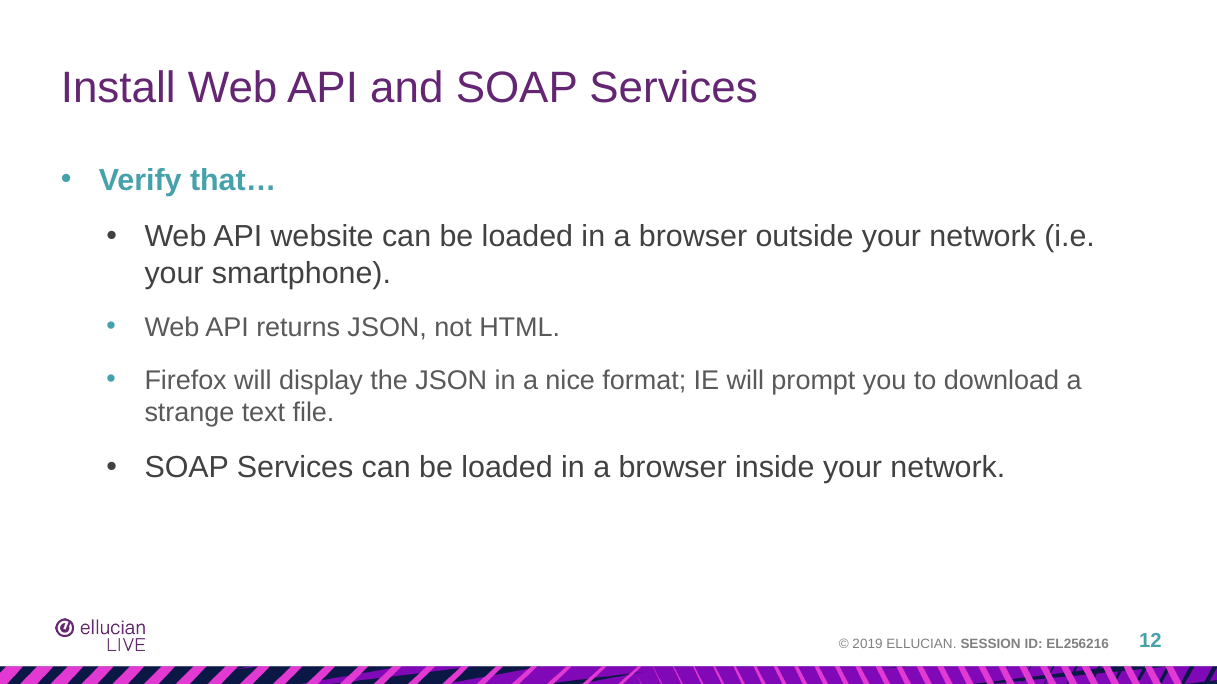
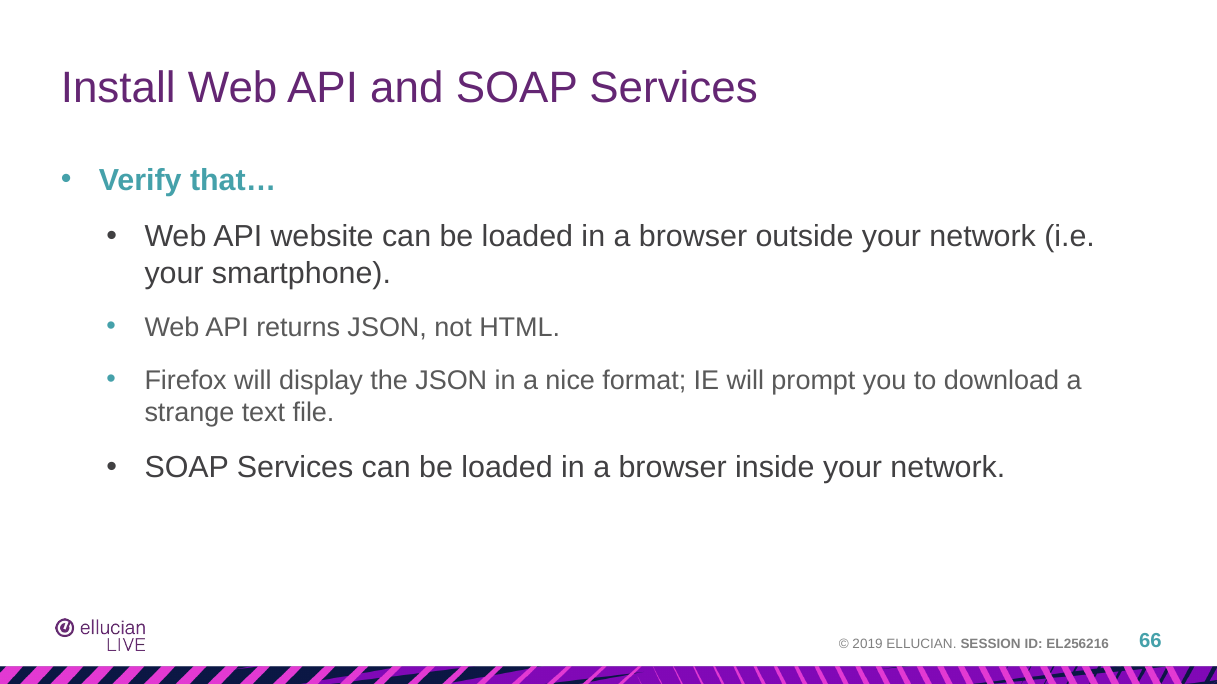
12: 12 -> 66 (1150, 642)
